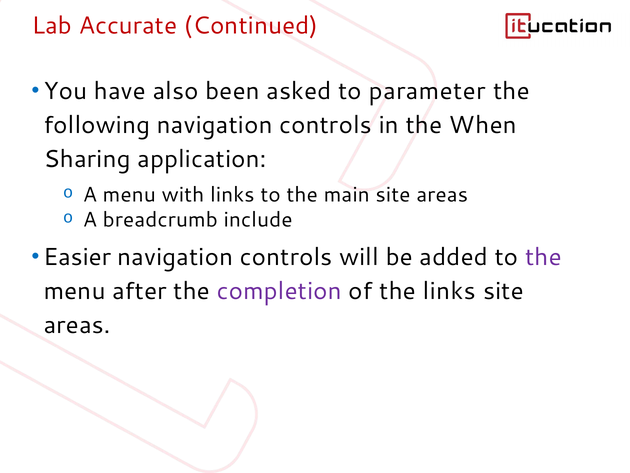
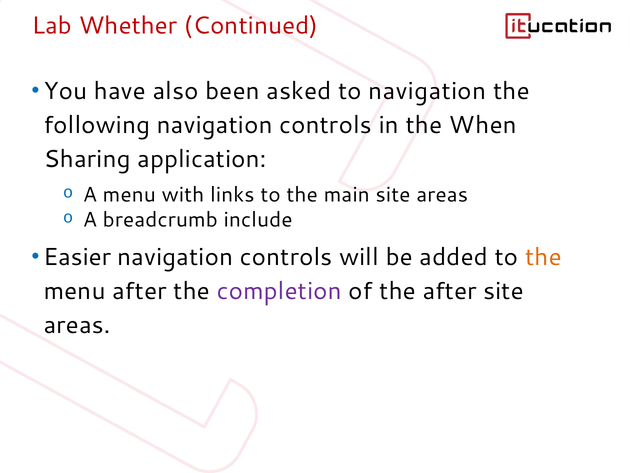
Accurate: Accurate -> Whether (128, 26)
to parameter: parameter -> navigation (427, 91)
the colour: purple -> orange (543, 257)
the links: links -> after (450, 291)
